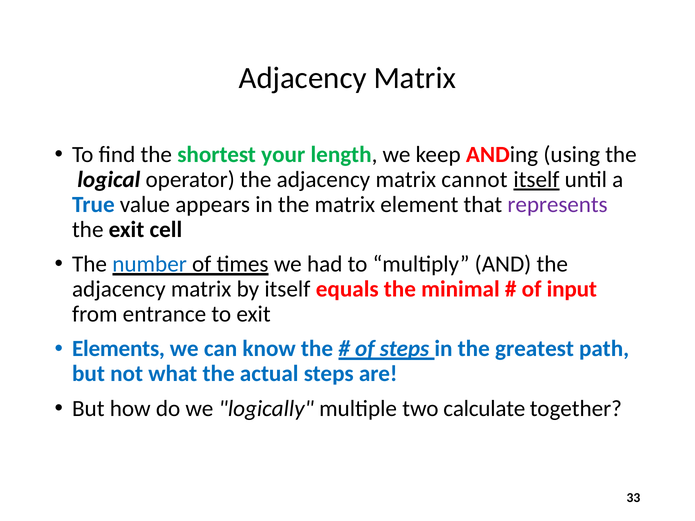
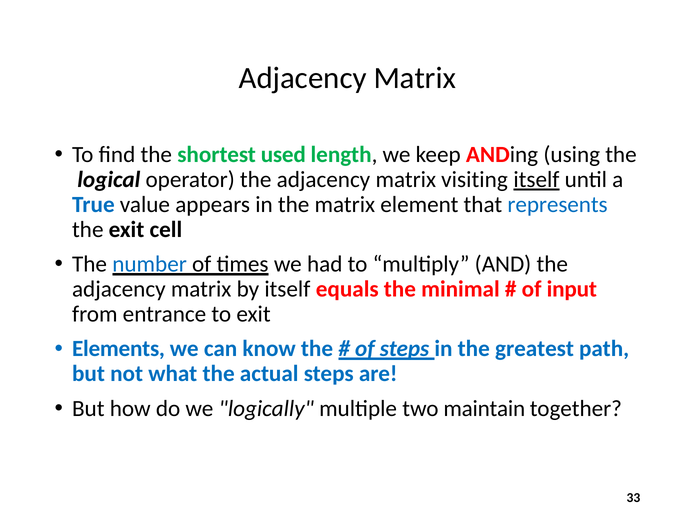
your: your -> used (283, 155)
cannot: cannot -> visiting (475, 180)
represents colour: purple -> blue (558, 205)
calculate: calculate -> maintain (484, 409)
